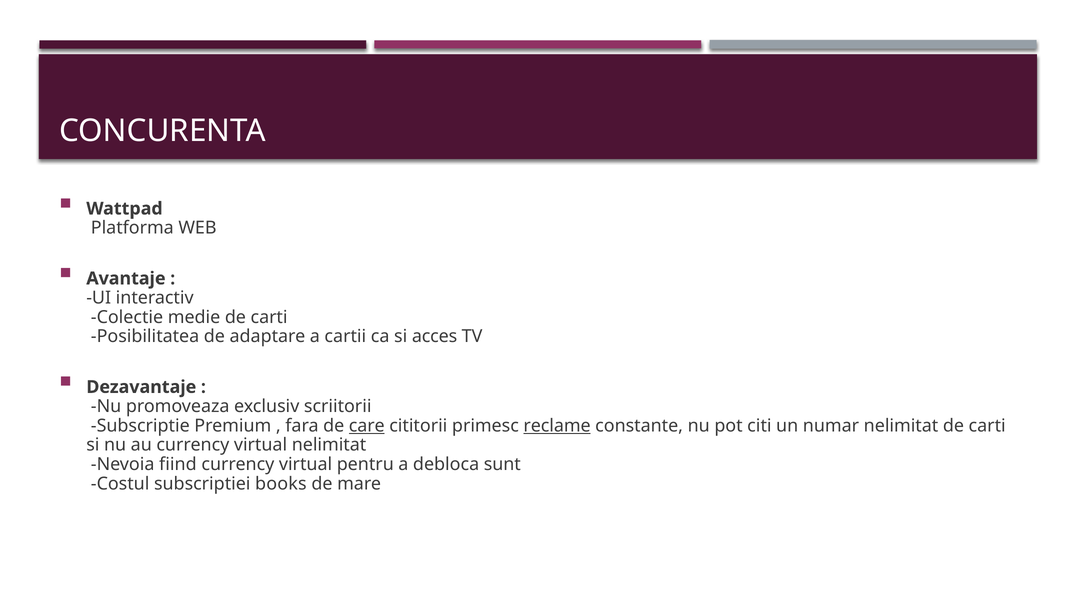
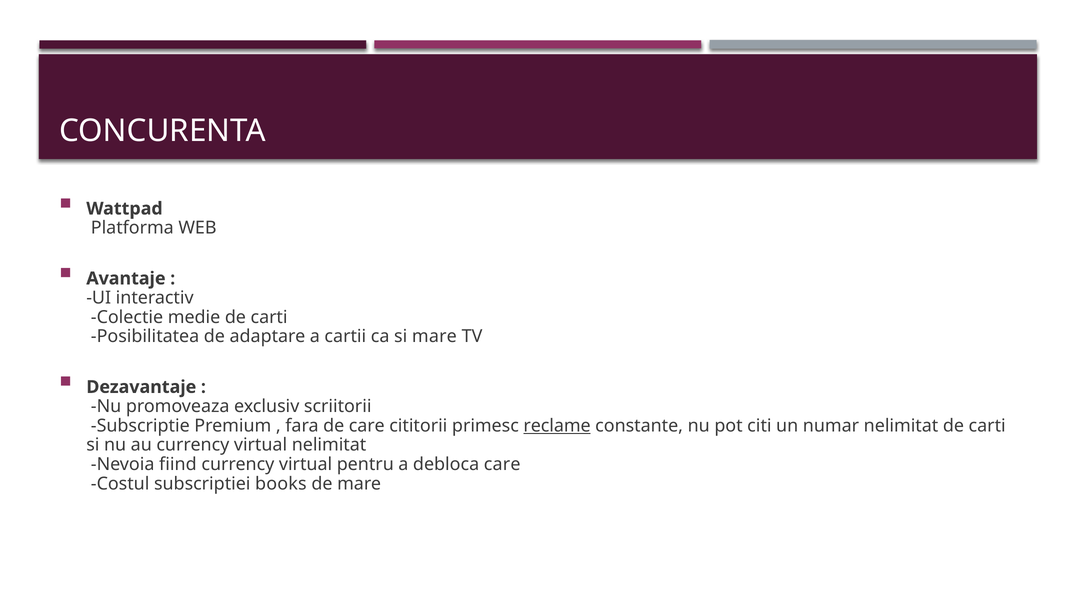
si acces: acces -> mare (434, 337)
care underline: present -> none (367, 426)
debloca sunt: sunt -> care (502, 465)
